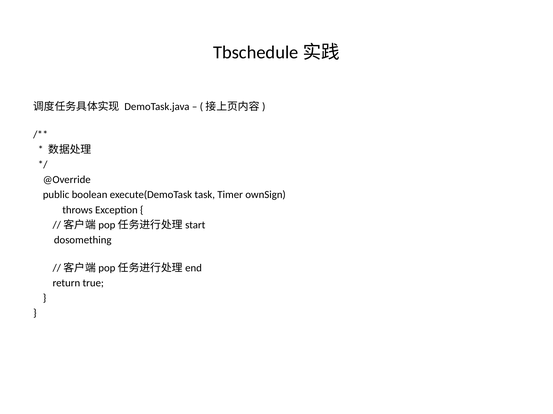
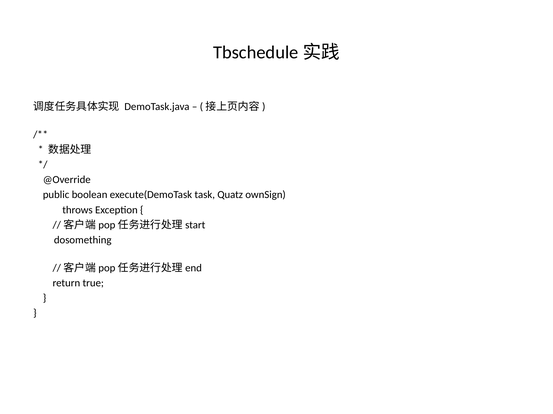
Timer: Timer -> Quatz (230, 195)
